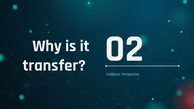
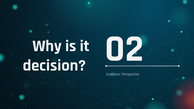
transfer: transfer -> decision (54, 65)
